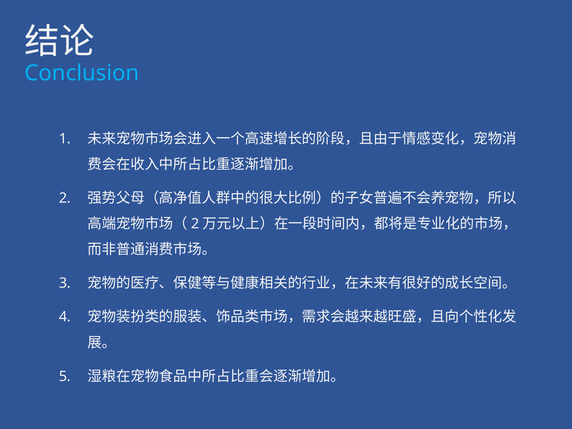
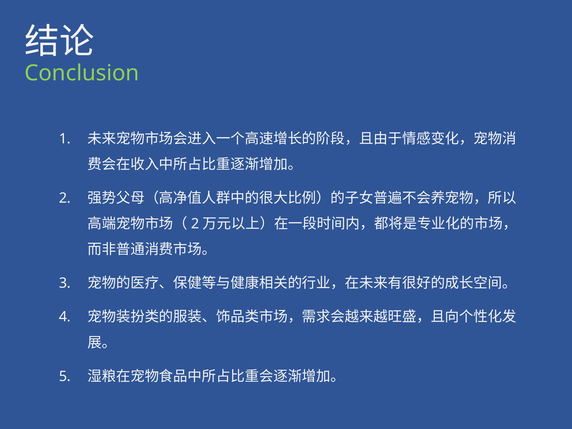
Conclusion colour: light blue -> light green (82, 73)
